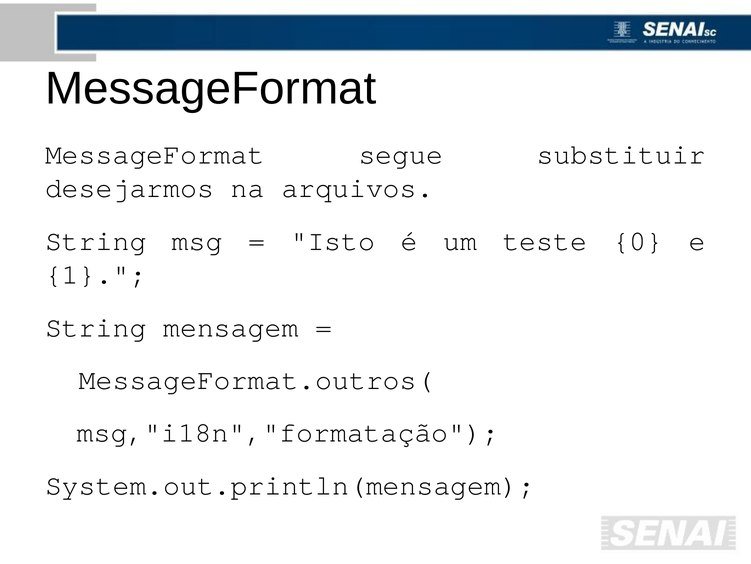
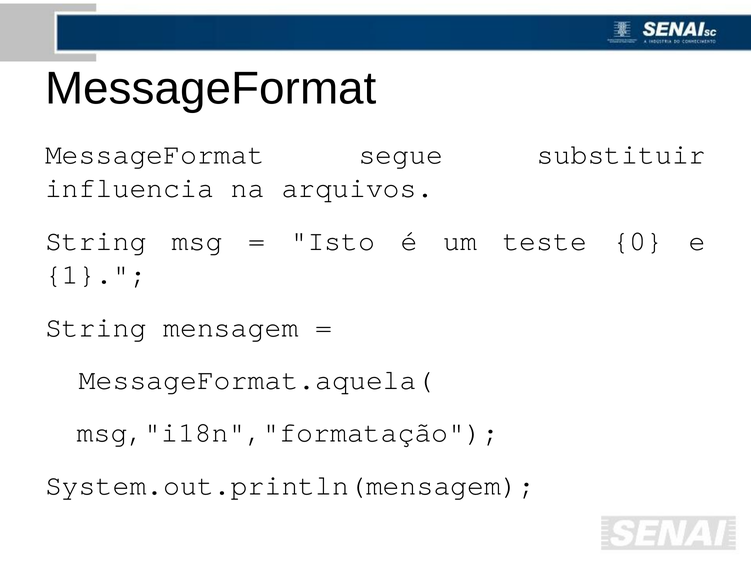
desejarmos: desejarmos -> influencia (130, 188)
MessageFormat.outros(: MessageFormat.outros( -> MessageFormat.aquela( (256, 380)
